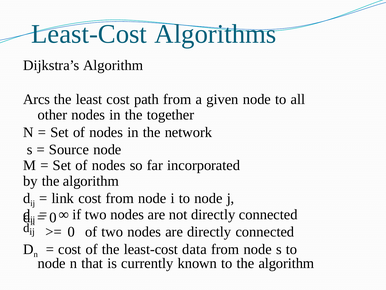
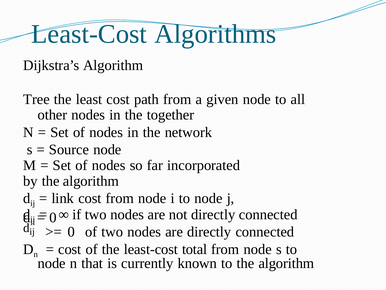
Arcs: Arcs -> Tree (36, 99)
data: data -> total (195, 249)
